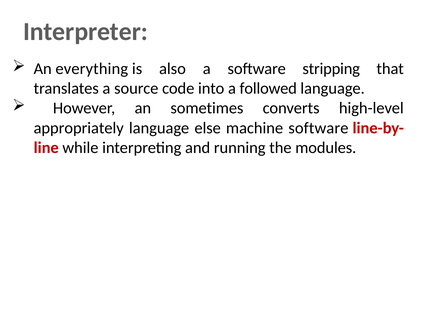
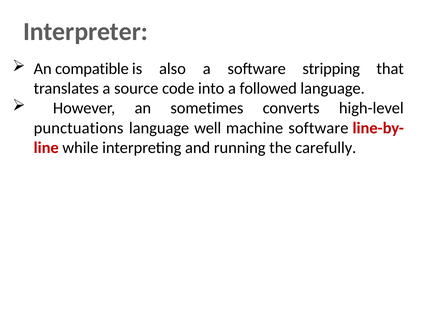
everything: everything -> compatible (92, 68)
appropriately: appropriately -> punctuations (79, 128)
else: else -> well (208, 128)
modules: modules -> carefully (326, 147)
